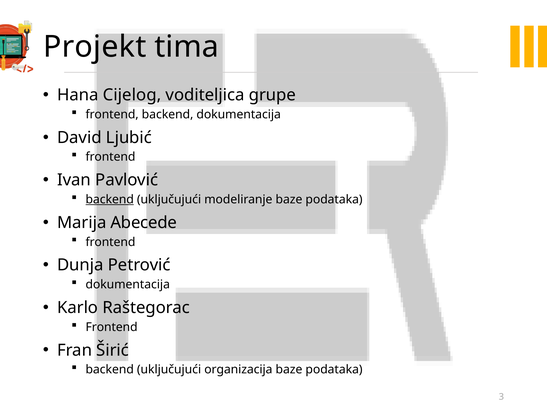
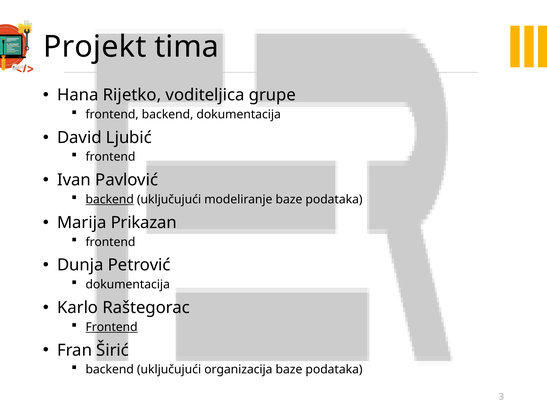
Cijelog: Cijelog -> Rijetko (132, 95)
Abecede: Abecede -> Prikazan (144, 223)
Frontend underline: none -> present (112, 327)
